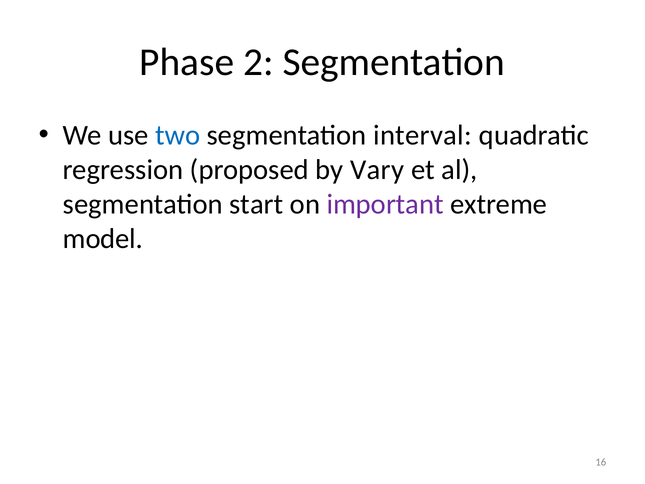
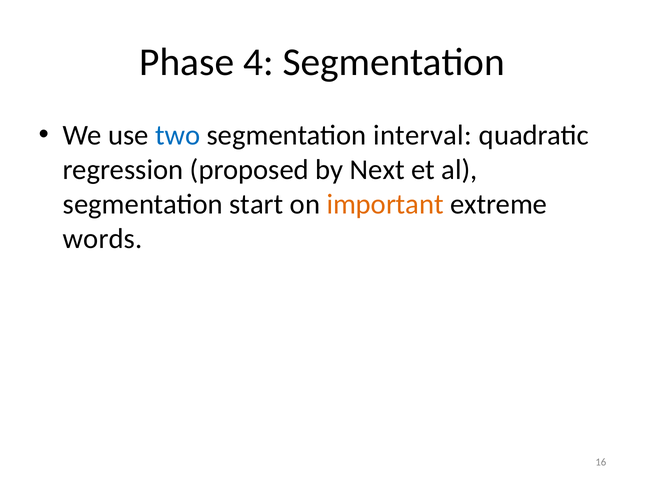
2: 2 -> 4 (258, 62)
Vary: Vary -> Next (377, 170)
important colour: purple -> orange (385, 204)
model: model -> words (103, 239)
